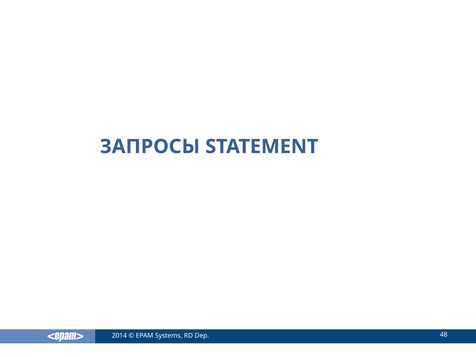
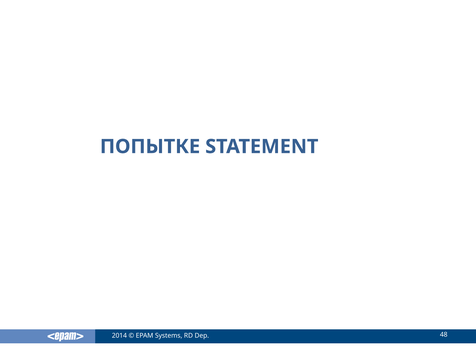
ЗАПРОСЫ: ЗАПРОСЫ -> ПОПЫТКЕ (150, 147)
